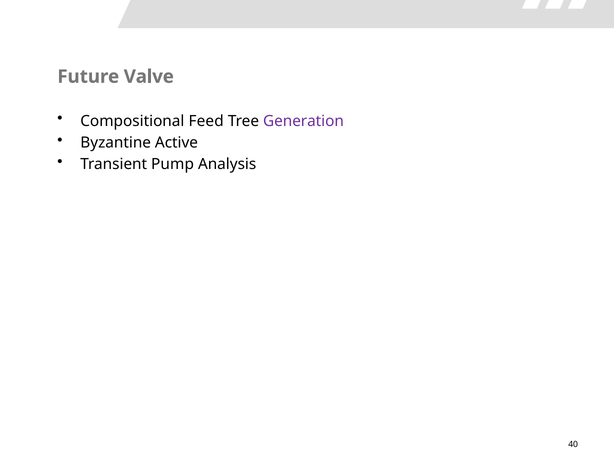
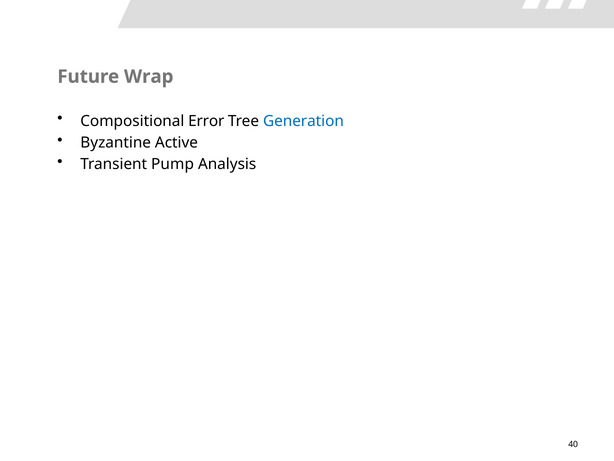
Valve: Valve -> Wrap (149, 77)
Feed: Feed -> Error (206, 121)
Generation colour: purple -> blue (303, 121)
